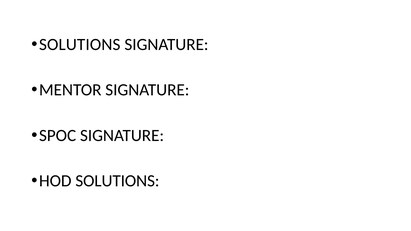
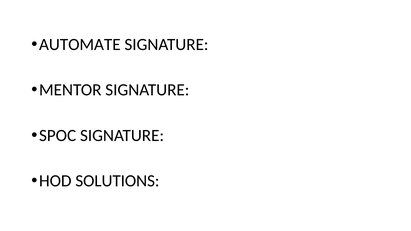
SOLUTIONS: SOLUTIONS -> AUTOMATE (80, 44)
